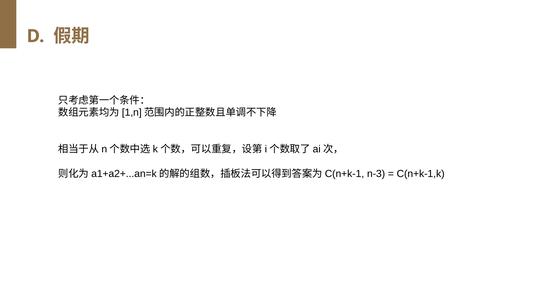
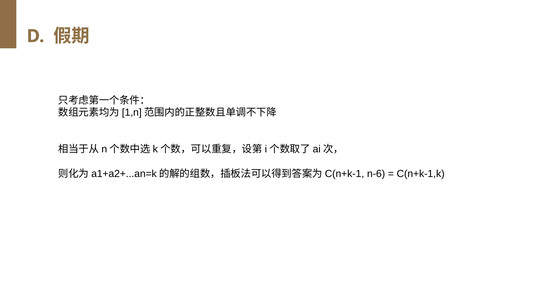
n-3: n-3 -> n-6 (376, 174)
